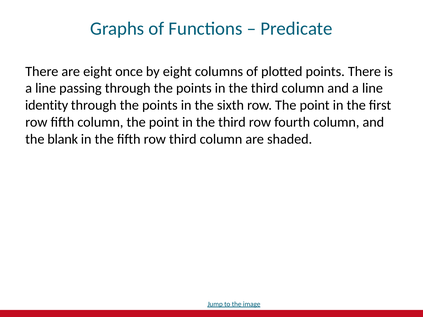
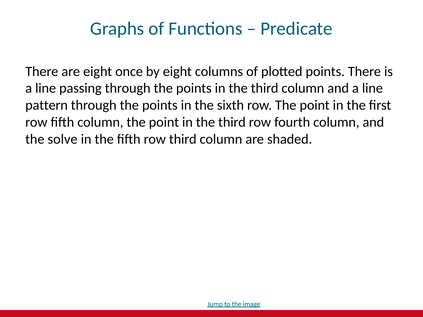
identity: identity -> pattern (47, 105)
blank: blank -> solve (63, 139)
